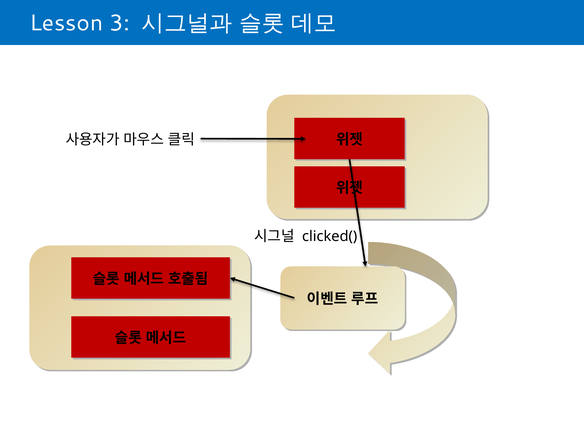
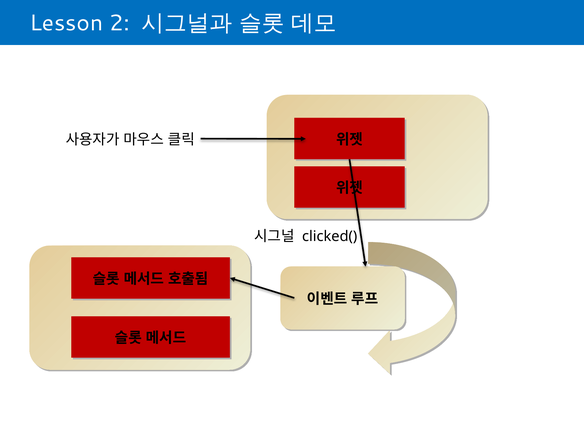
3: 3 -> 2 (120, 23)
